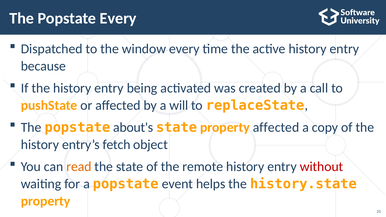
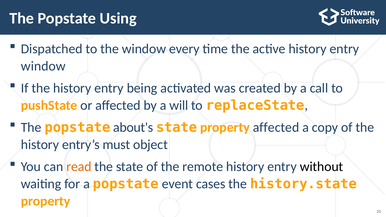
Popstate Every: Every -> Using (118, 18)
because: because -> window (43, 66)
fetch: fetch -> must (116, 145)
without colour: red -> black (322, 167)
helps: helps -> cases (211, 184)
